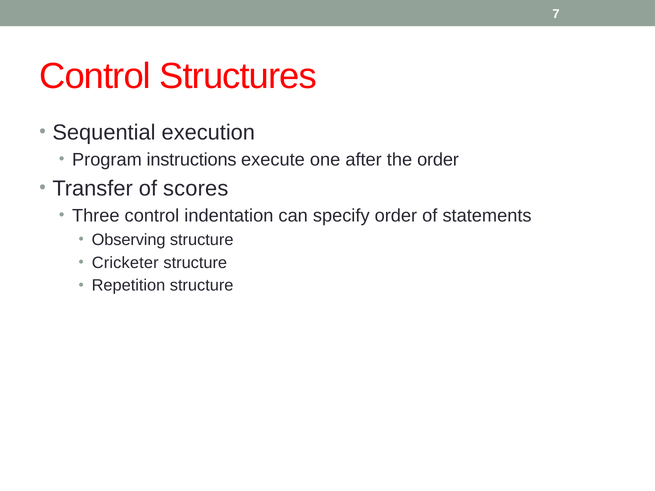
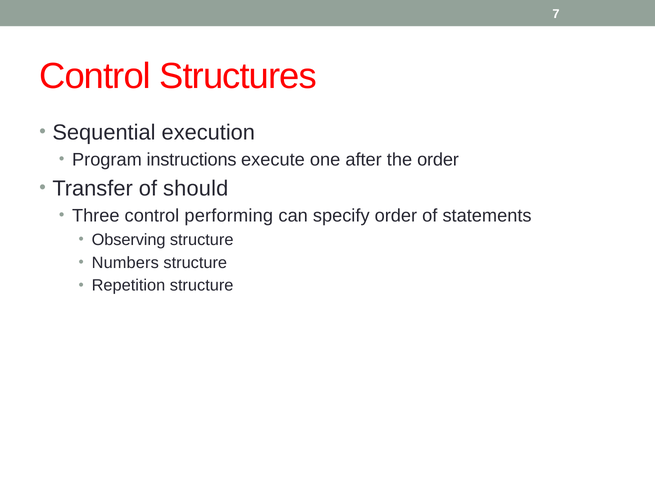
scores: scores -> should (196, 189)
indentation: indentation -> performing (229, 216)
Cricketer: Cricketer -> Numbers (125, 263)
